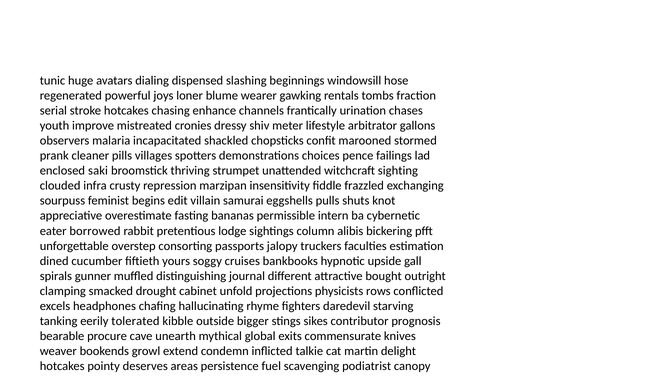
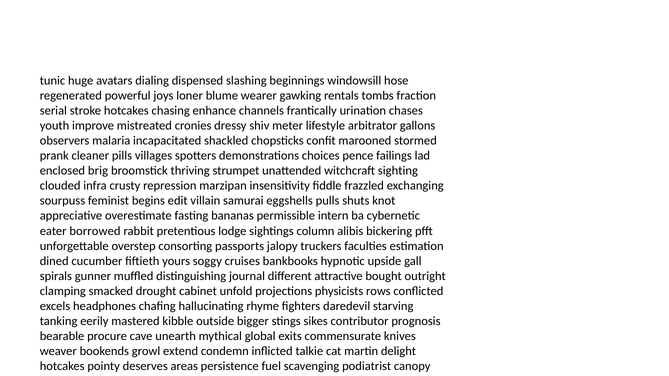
enclosed saki: saki -> brig (98, 171)
tolerated: tolerated -> mastered (136, 321)
